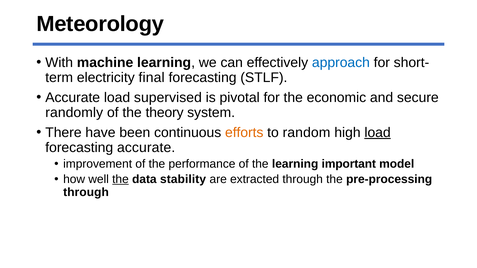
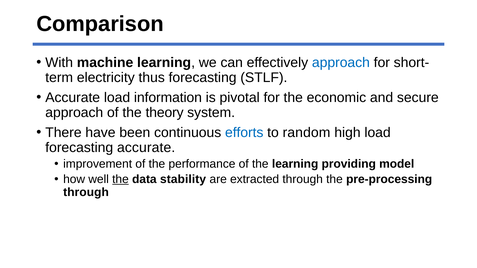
Meteorology: Meteorology -> Comparison (100, 24)
final: final -> thus (152, 78)
supervised: supervised -> information (168, 98)
randomly: randomly -> approach (74, 113)
efforts colour: orange -> blue (244, 133)
load underline: present -> none (378, 133)
important: important -> providing (349, 164)
